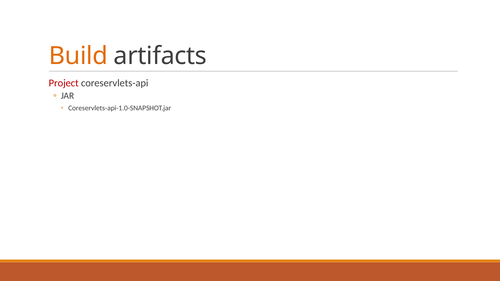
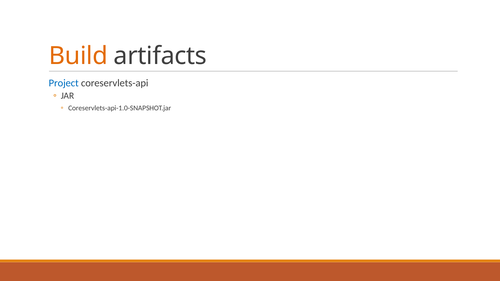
Project colour: red -> blue (64, 83)
